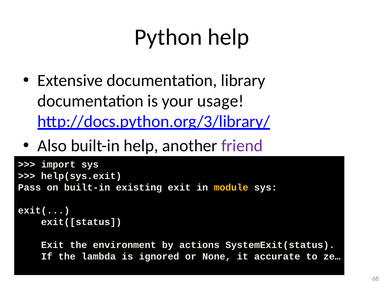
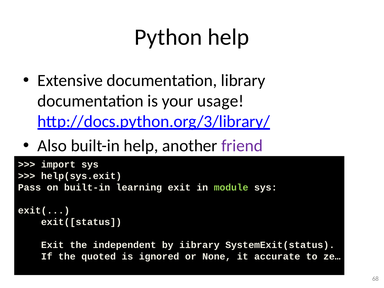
existing: existing -> learning (139, 187)
module colour: yellow -> light green (231, 187)
environment: environment -> independent (125, 245)
actions: actions -> iibrary (199, 245)
lambda: lambda -> quoted (99, 257)
